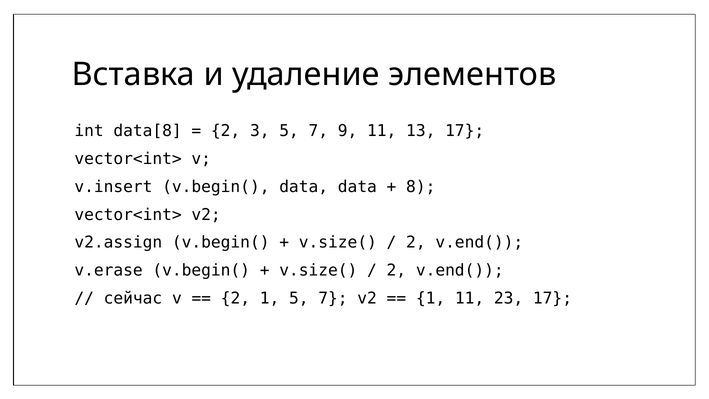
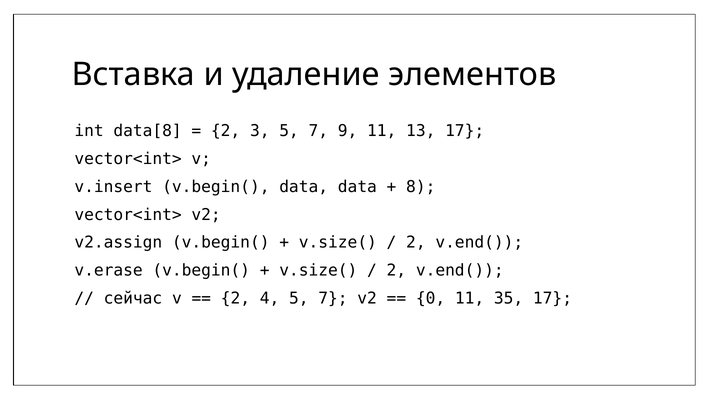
2 1: 1 -> 4 (270, 298)
1: 1 -> 0 (431, 298)
23: 23 -> 35 (509, 298)
